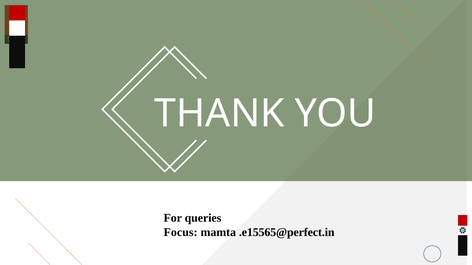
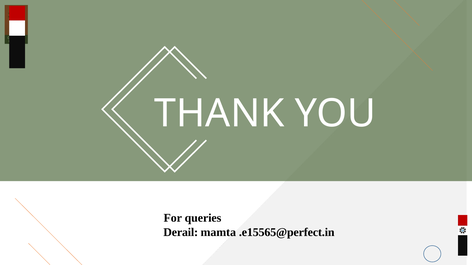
Focus: Focus -> Derail (181, 233)
